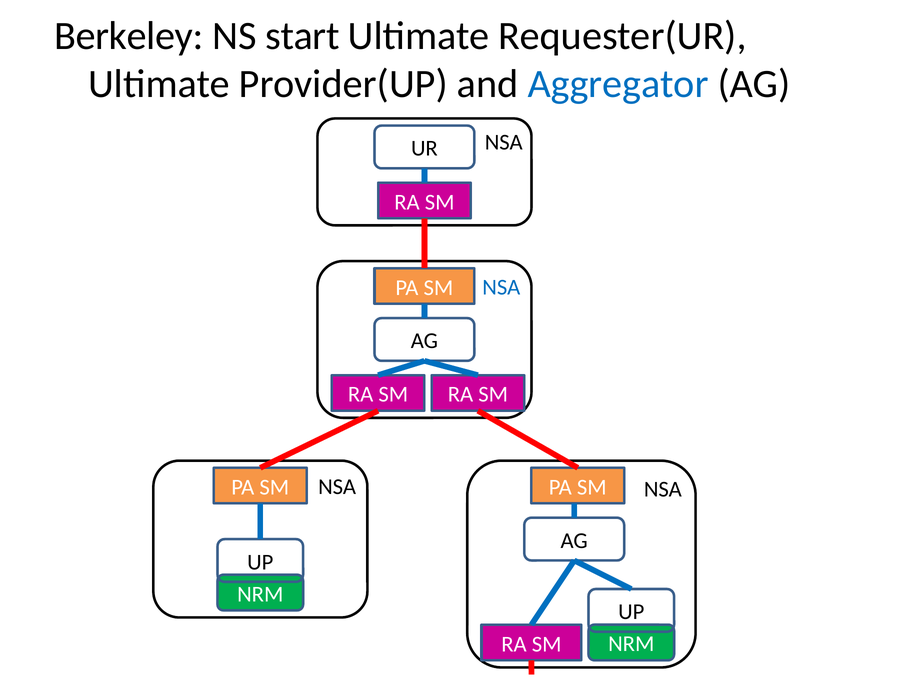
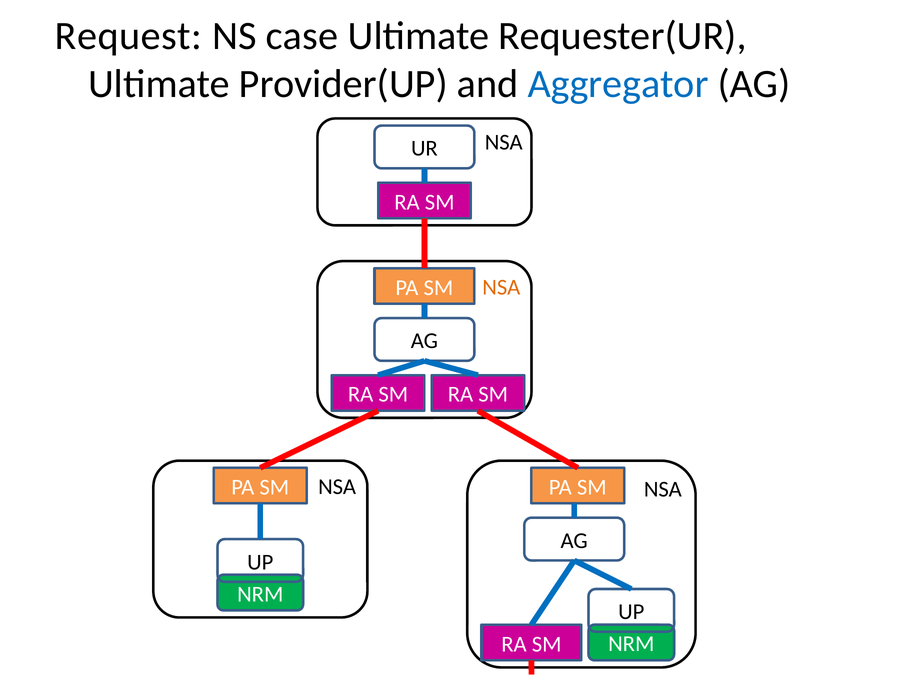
Berkeley: Berkeley -> Request (128, 36)
start: start -> case (302, 36)
NSA colour: blue -> orange (501, 288)
